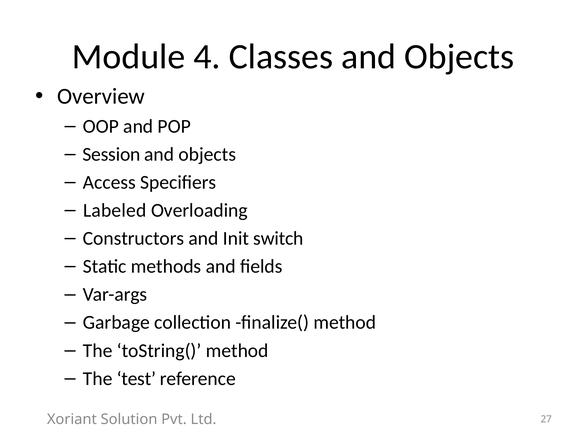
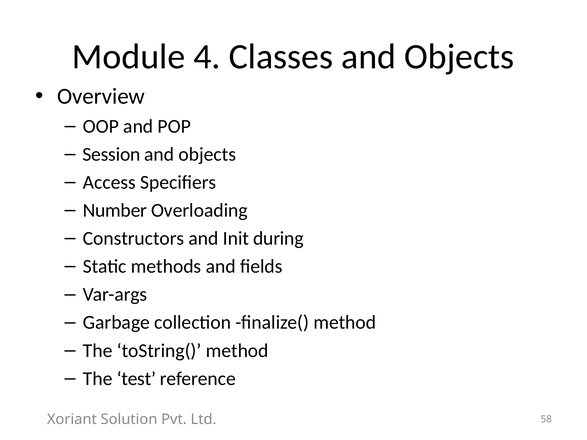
Labeled: Labeled -> Number (115, 210)
switch: switch -> during (278, 239)
27: 27 -> 58 (546, 420)
